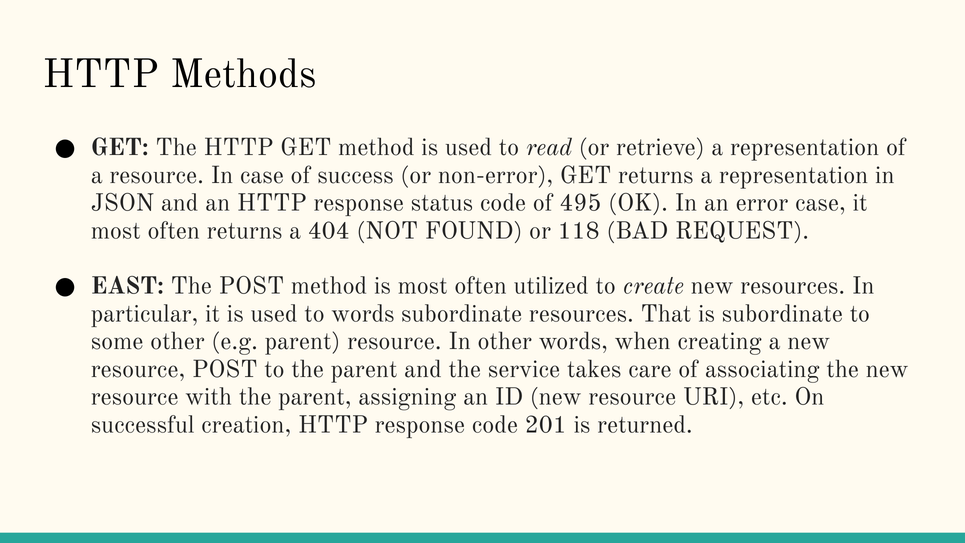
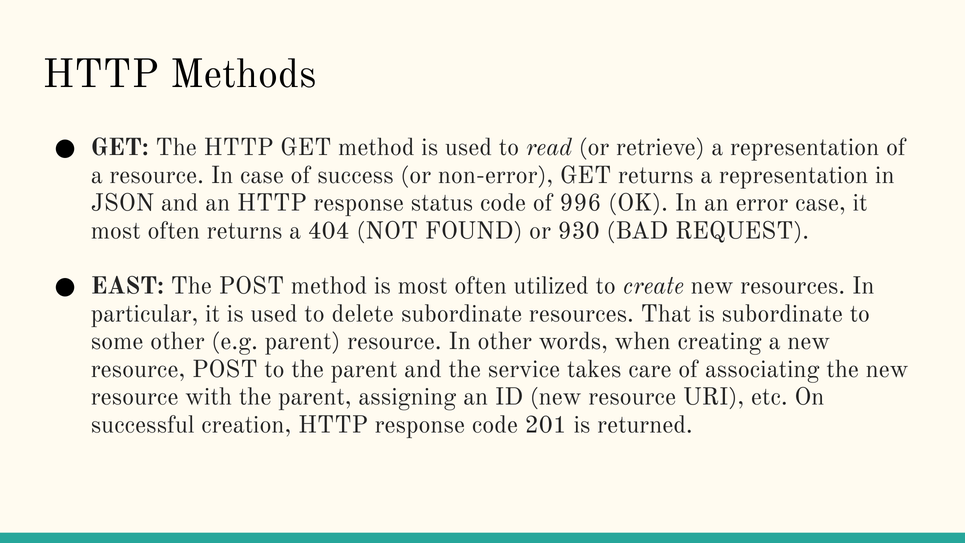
495: 495 -> 996 (580, 203)
118: 118 -> 930 (579, 230)
to words: words -> delete (363, 314)
